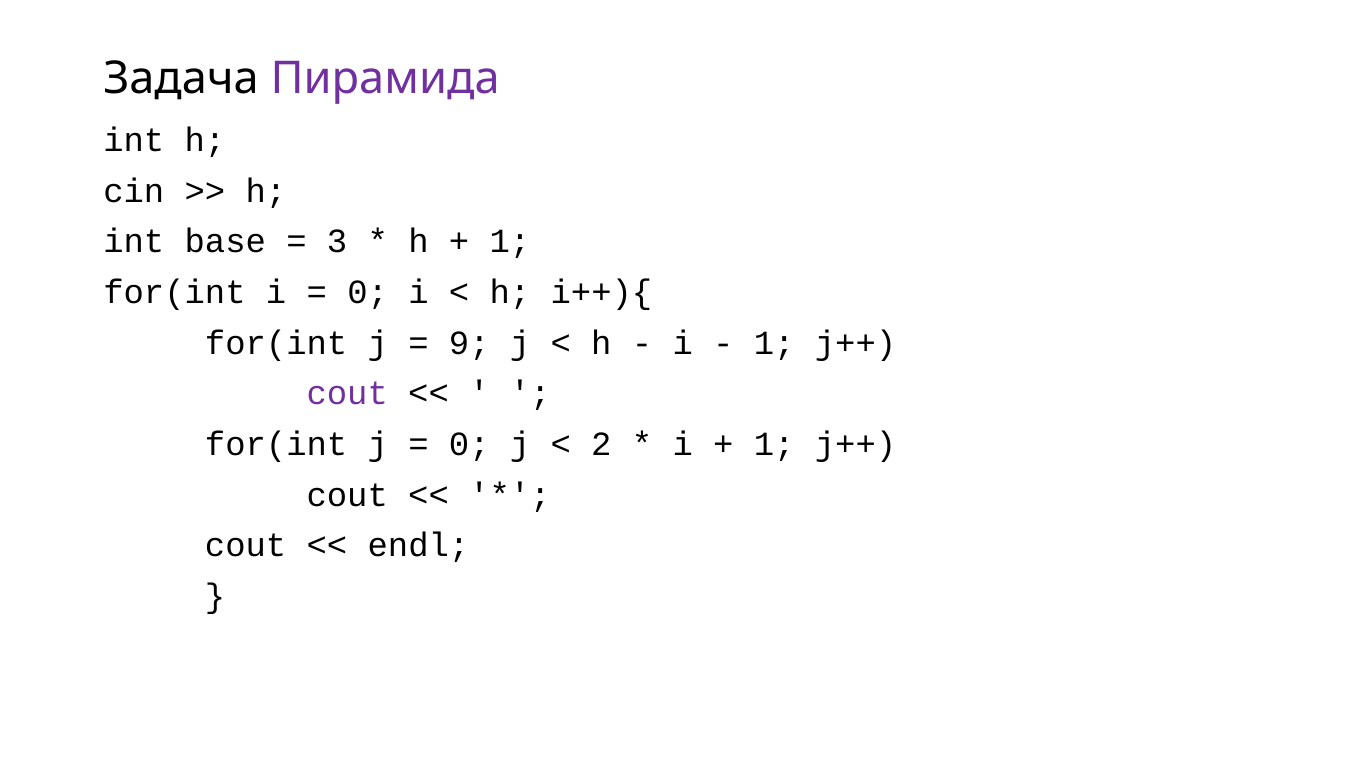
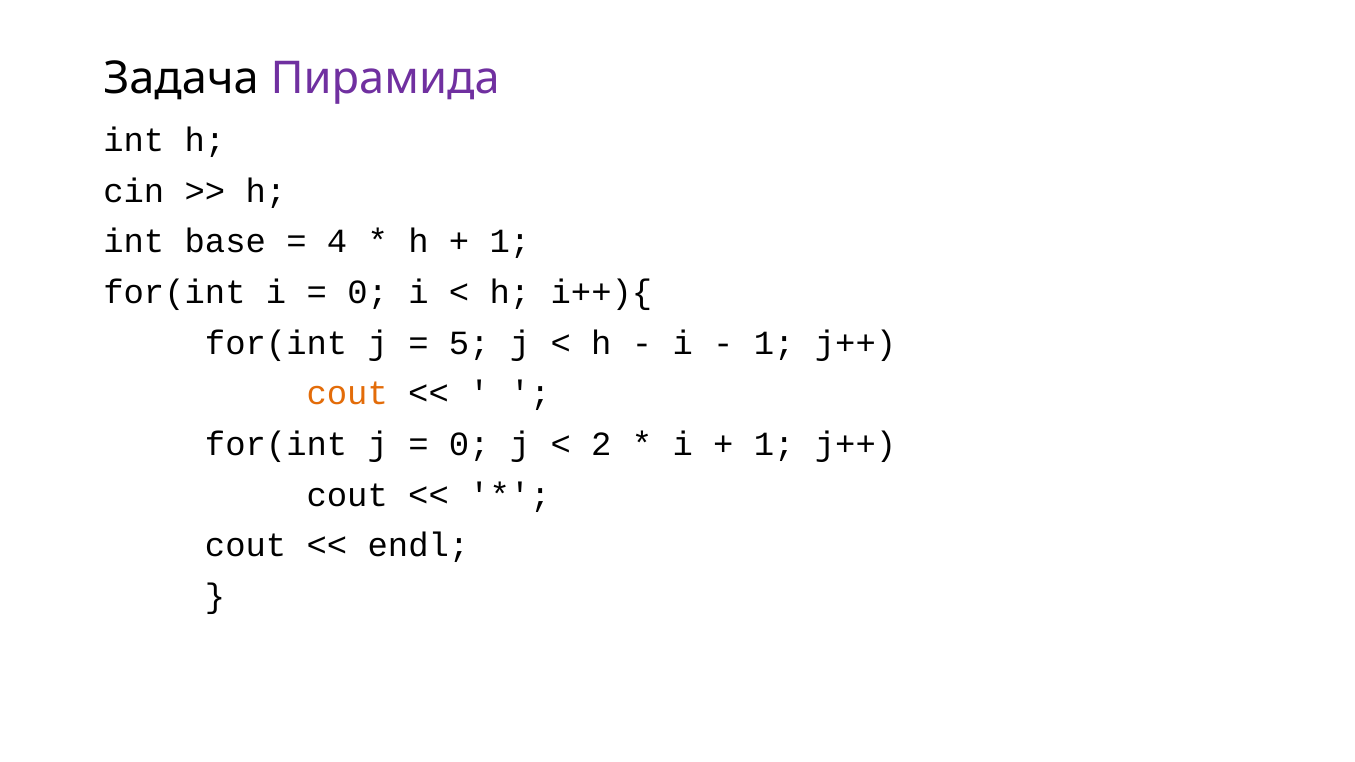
3: 3 -> 4 (337, 242)
9: 9 -> 5 (469, 343)
cout colour: purple -> orange (347, 394)
